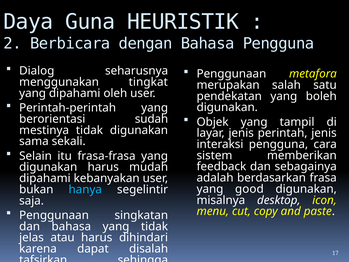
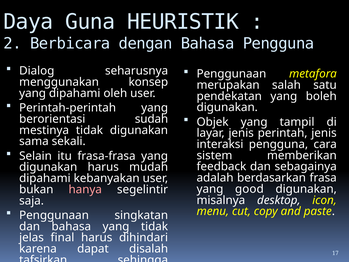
tingkat: tingkat -> konsep (148, 82)
hanya colour: light blue -> pink (85, 189)
atau: atau -> final (62, 237)
